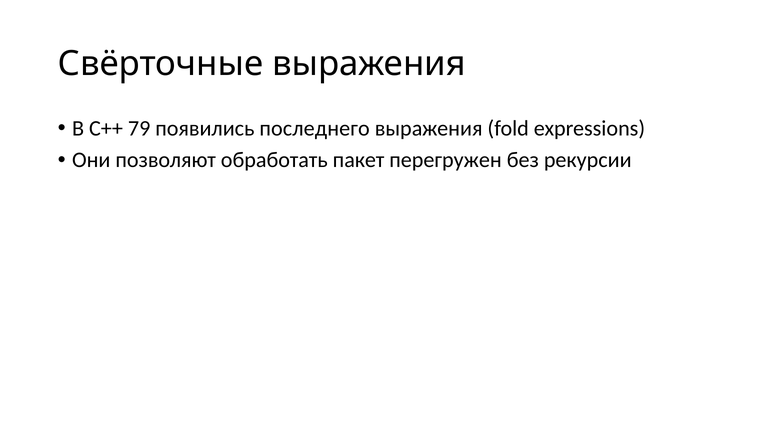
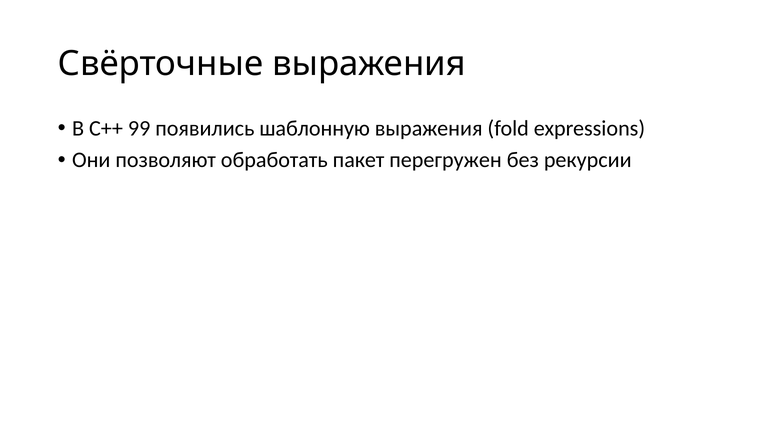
79: 79 -> 99 (139, 128)
последнего: последнего -> шаблонную (315, 128)
